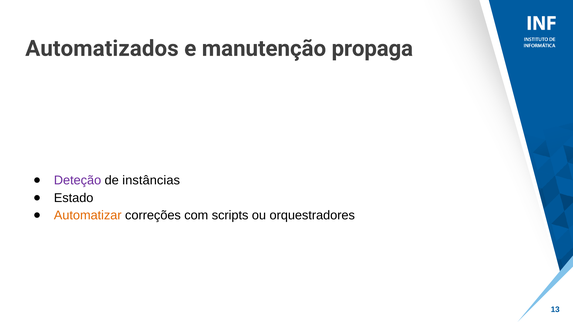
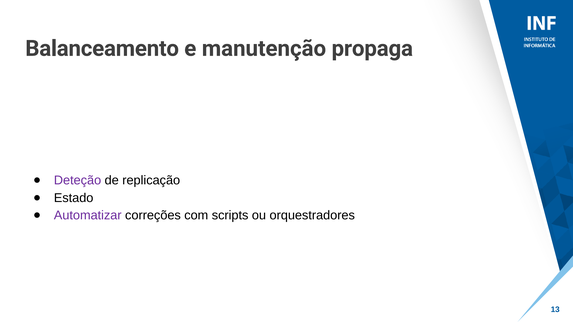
Automatizados: Automatizados -> Balanceamento (102, 49)
instâncias: instâncias -> replicação (151, 181)
Automatizar colour: orange -> purple (88, 216)
